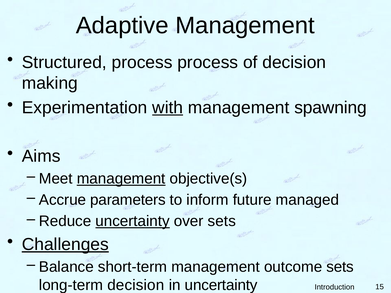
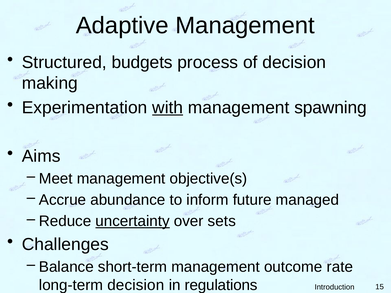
Structured process: process -> budgets (142, 62)
management underline: present -> none (121, 179)
parameters: parameters -> abundance (128, 200)
Challenges underline: present -> none (65, 245)
outcome sets: sets -> rate (340, 267)
in uncertainty: uncertainty -> regulations (221, 285)
